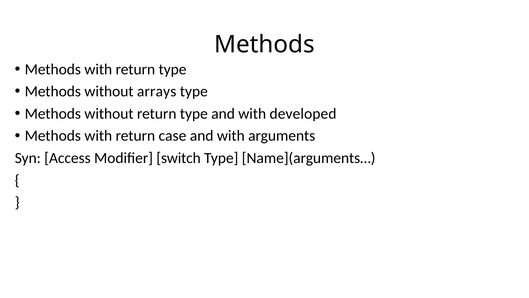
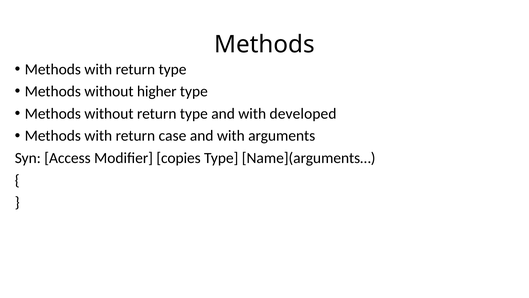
arrays: arrays -> higher (157, 91)
switch: switch -> copies (179, 158)
